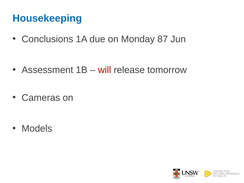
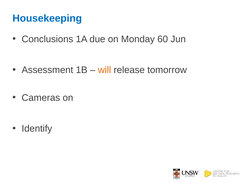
87: 87 -> 60 (163, 39)
will colour: red -> orange (104, 70)
Models: Models -> Identify (37, 129)
